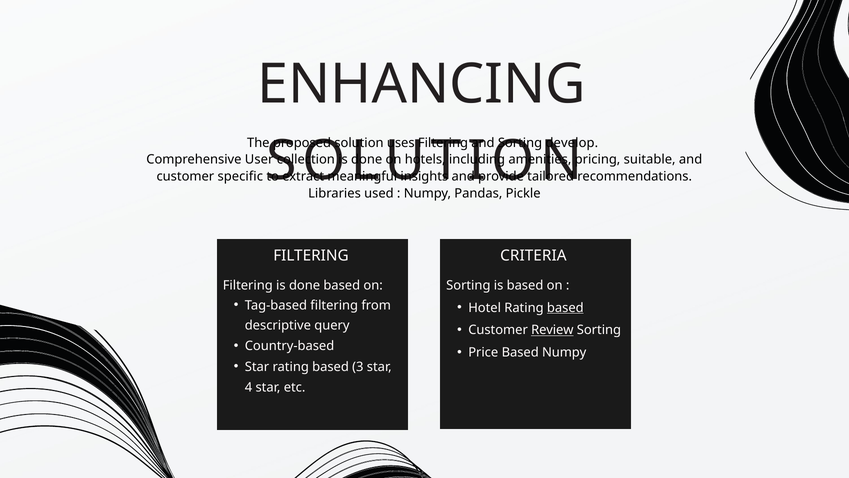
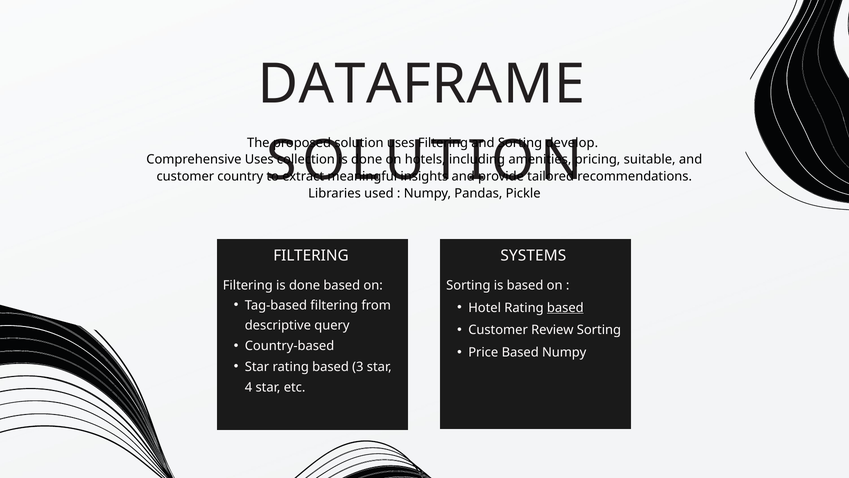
ENHANCING: ENHANCING -> DATAFRAME (421, 84)
Comprehensive User: User -> Uses (259, 160)
specific: specific -> country (240, 176)
CRITERIA: CRITERIA -> SYSTEMS (533, 255)
Review underline: present -> none (552, 330)
